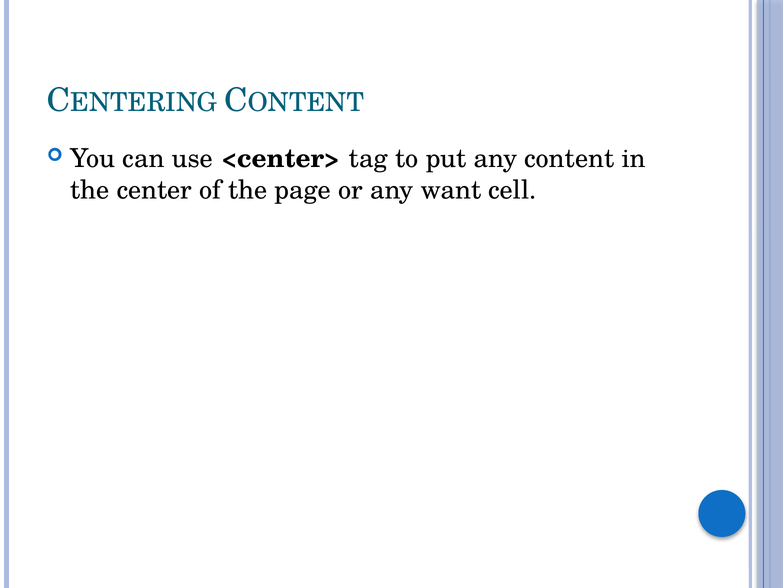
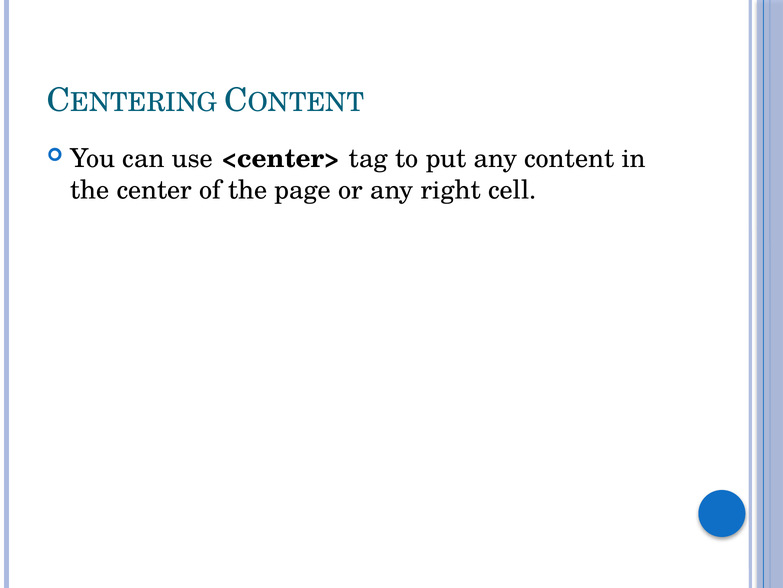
want: want -> right (451, 190)
